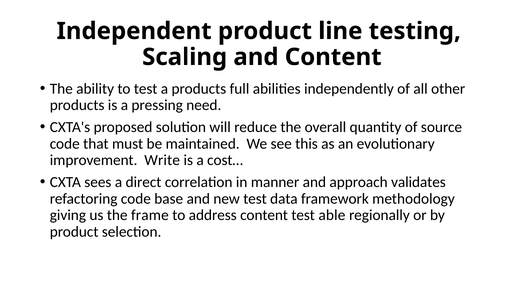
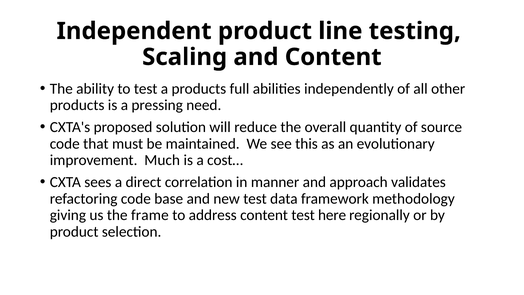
Write: Write -> Much (162, 160)
able: able -> here (332, 215)
